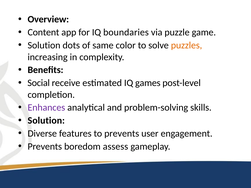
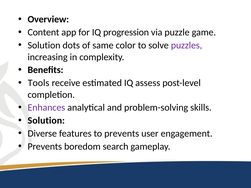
boundaries: boundaries -> progression (126, 32)
puzzles colour: orange -> purple (187, 45)
Social: Social -> Tools (39, 83)
games: games -> assess (148, 83)
assess: assess -> search (116, 147)
